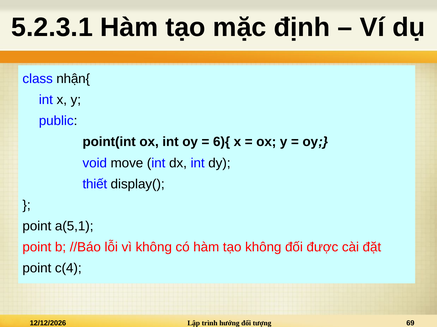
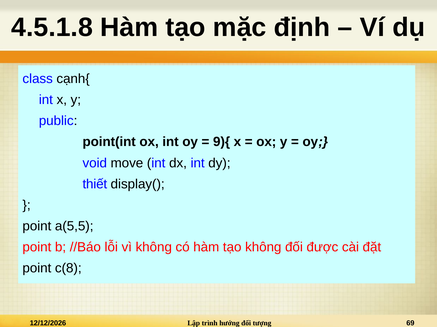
5.2.3.1: 5.2.3.1 -> 4.5.1.8 (52, 27)
nhận{: nhận{ -> cạnh{ (73, 79)
6){: 6){ -> 9){ (222, 142)
a(5,1: a(5,1 -> a(5,5 (74, 227)
c(4: c(4 -> c(8 (68, 269)
